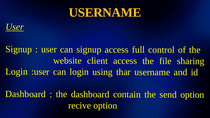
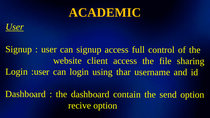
USERNAME: USERNAME -> ACADEMIC (105, 13)
